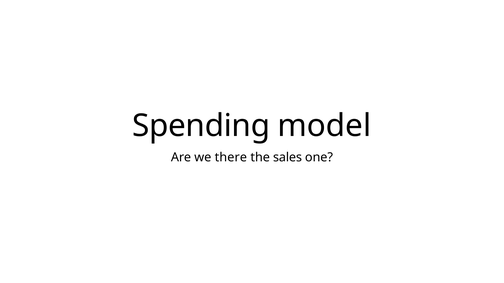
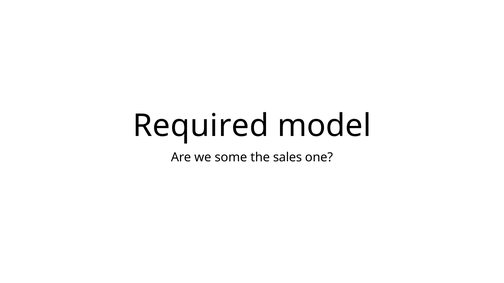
Spending: Spending -> Required (201, 126)
there: there -> some (231, 158)
